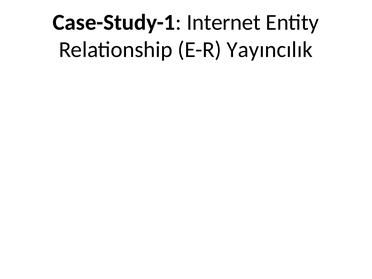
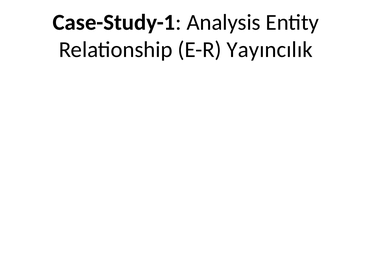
Internet: Internet -> Analysis (224, 22)
